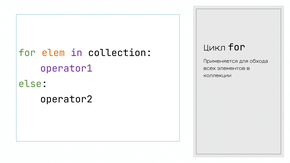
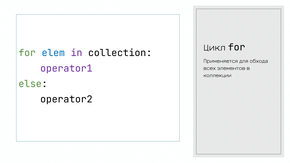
elem colour: orange -> blue (53, 53)
